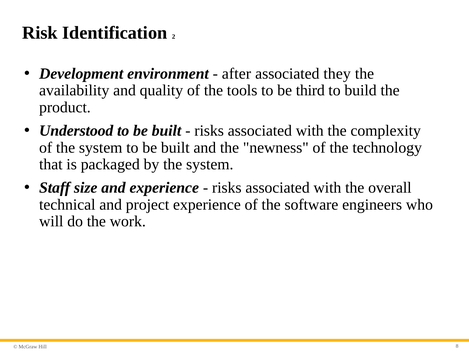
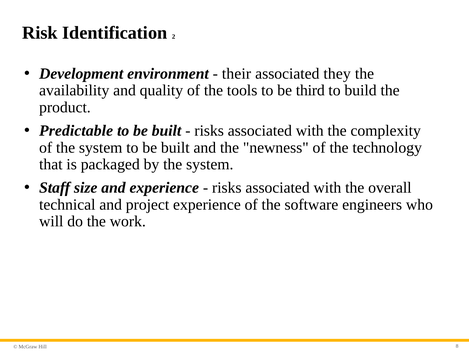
after: after -> their (236, 74)
Understood: Understood -> Predictable (76, 131)
